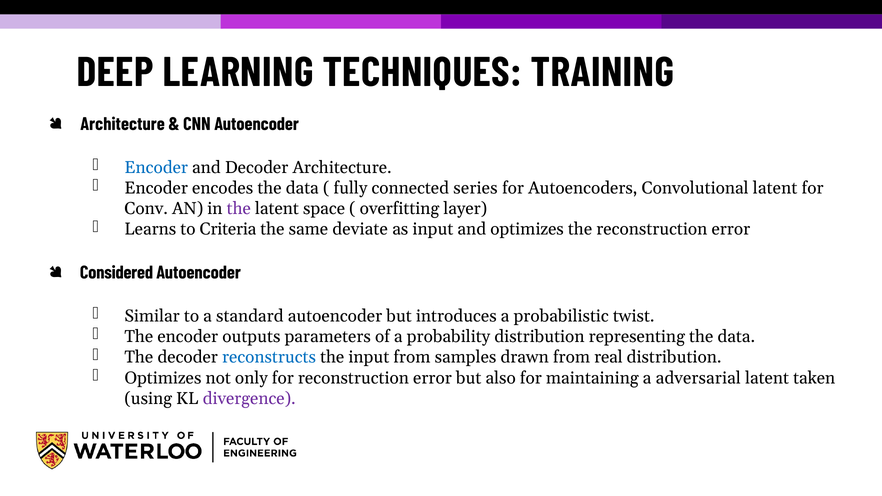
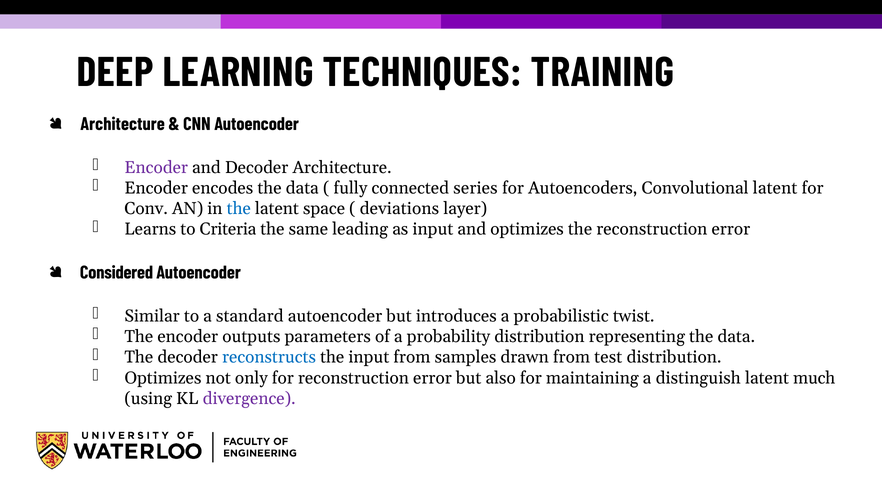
Encoder colour: blue -> purple (156, 167)
the colour: purple -> blue (239, 209)
overfitting: overfitting -> deviations (399, 209)
deviate: deviate -> leading (360, 229)
real: real -> test (608, 357)
adversarial: adversarial -> distinguish (698, 378)
taken: taken -> much (814, 378)
